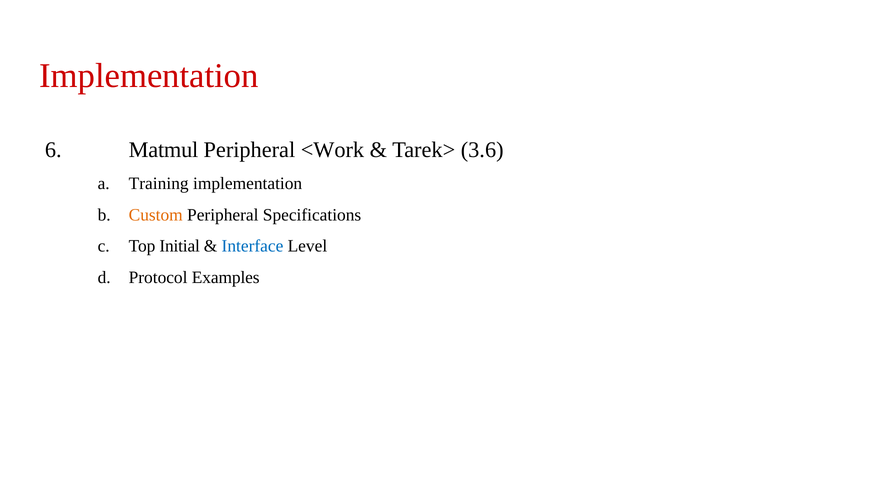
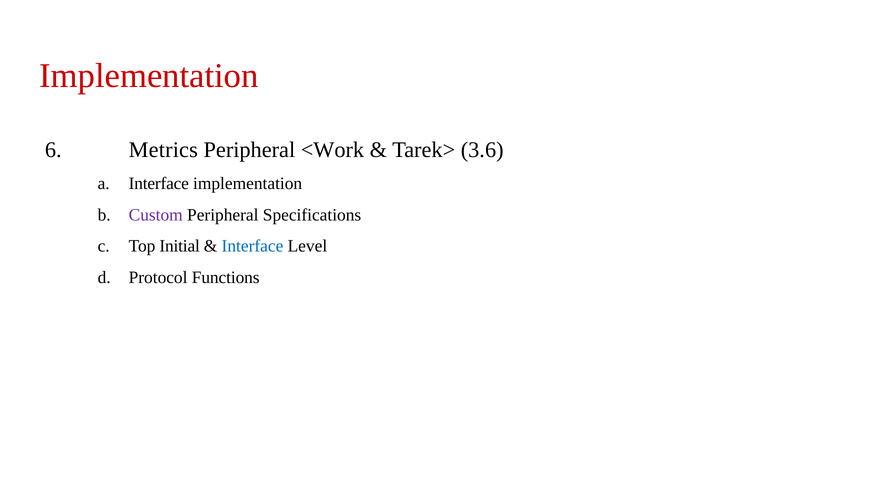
Matmul: Matmul -> Metrics (163, 150)
Training: Training -> Interface (159, 184)
Custom colour: orange -> purple (156, 215)
Examples: Examples -> Functions (226, 277)
